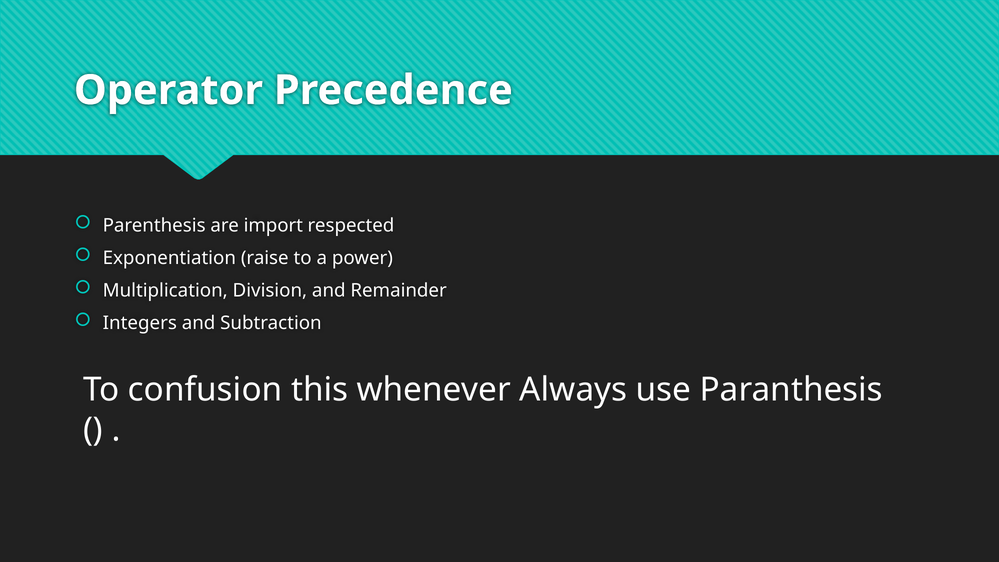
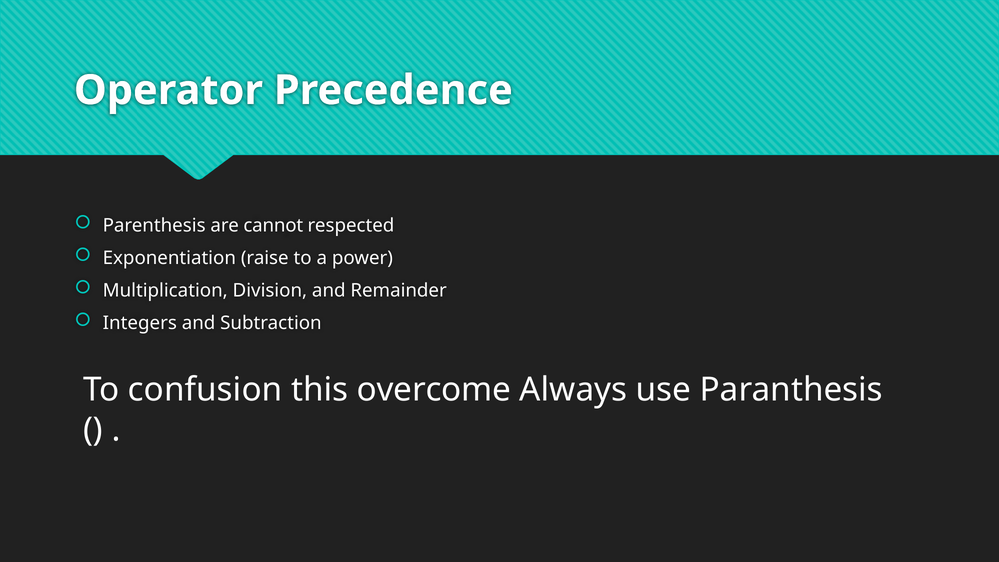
import: import -> cannot (273, 226)
whenever: whenever -> overcome (434, 390)
